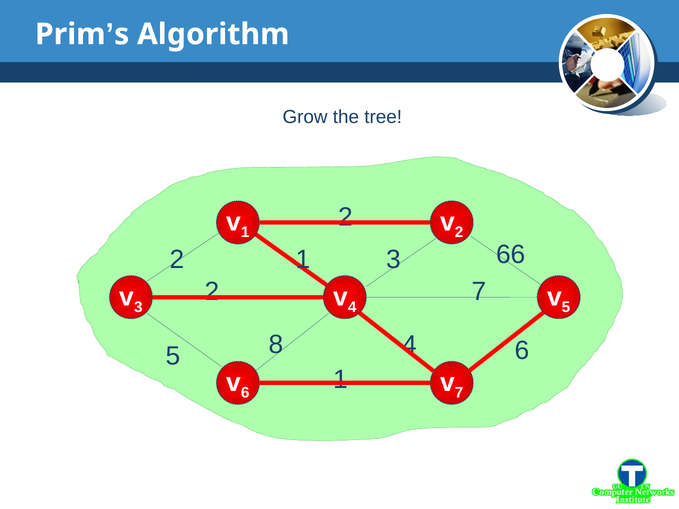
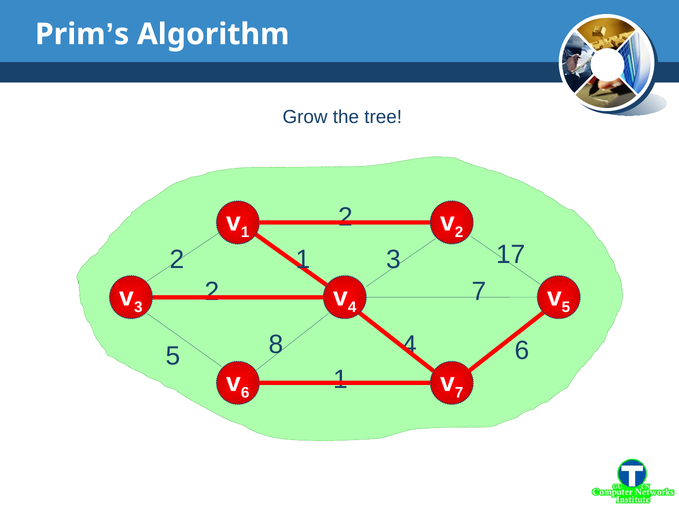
66: 66 -> 17 (511, 254)
